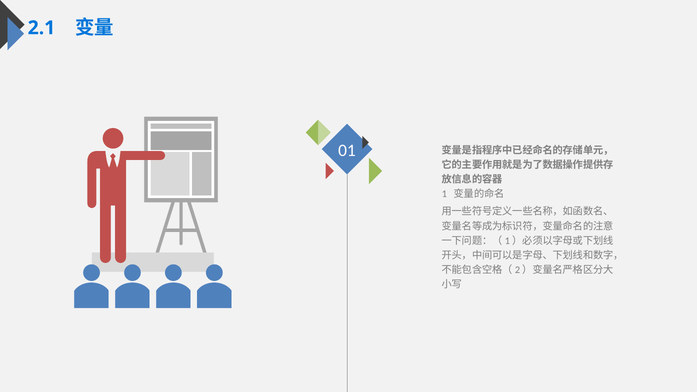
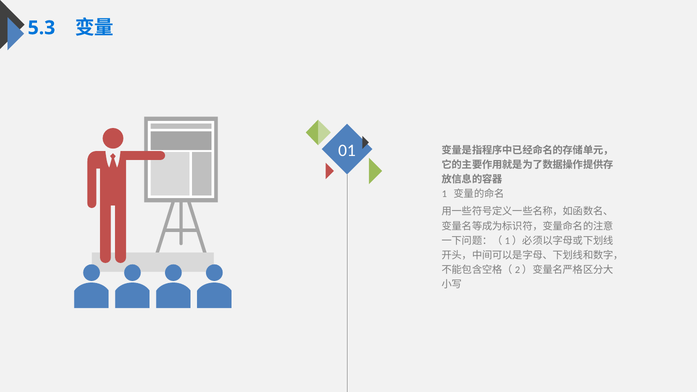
2.1: 2.1 -> 5.3 (41, 28)
